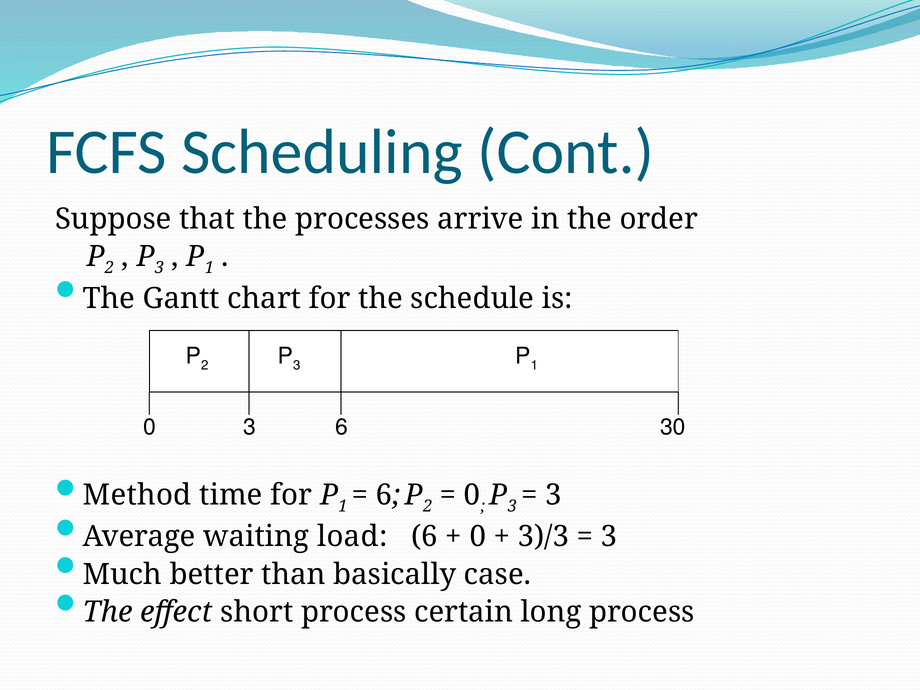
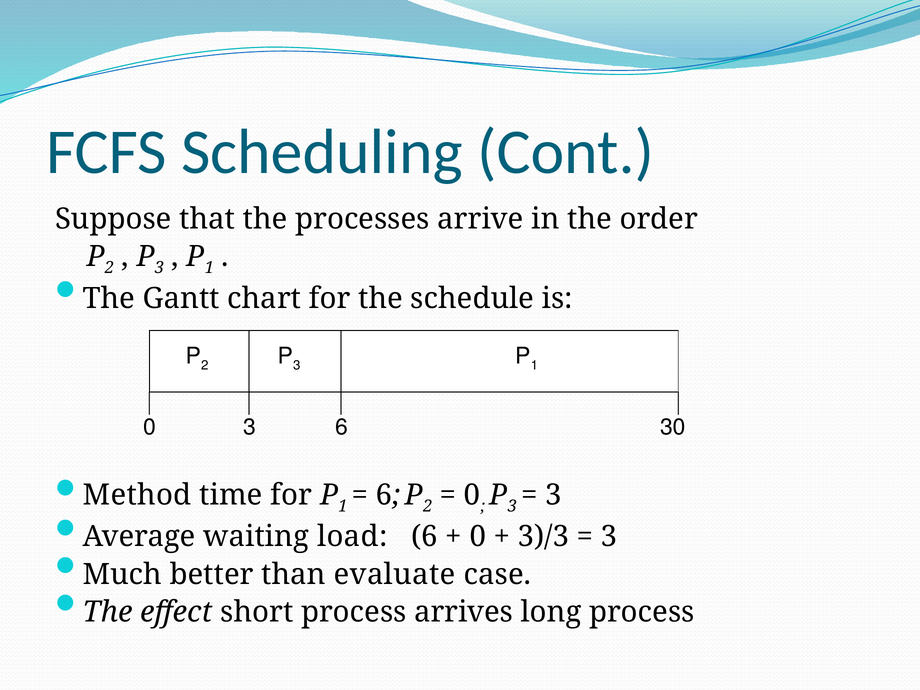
basically: basically -> evaluate (395, 574)
certain: certain -> arrives (464, 612)
